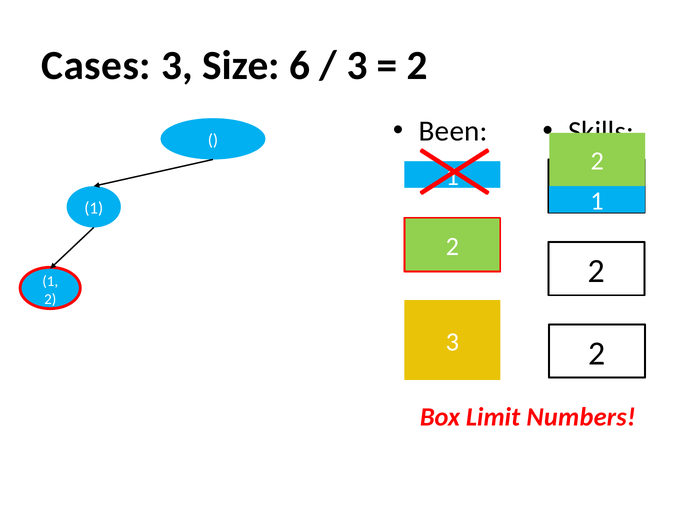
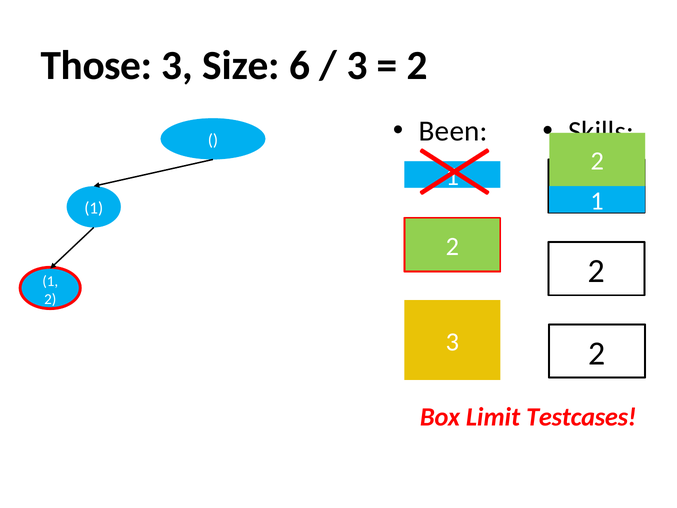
Cases: Cases -> Those (96, 66)
Numbers: Numbers -> Testcases (581, 417)
